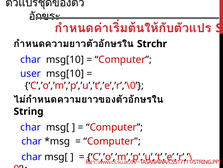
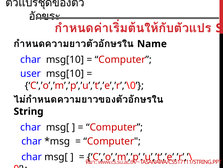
Strchr: Strchr -> Name (152, 44)
